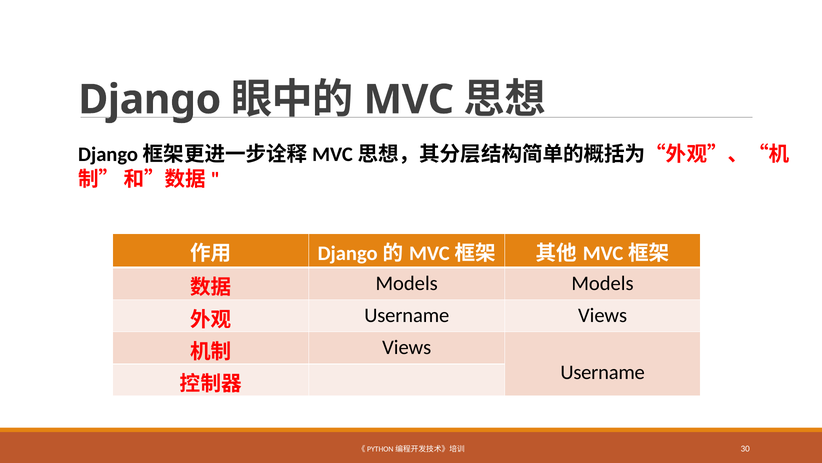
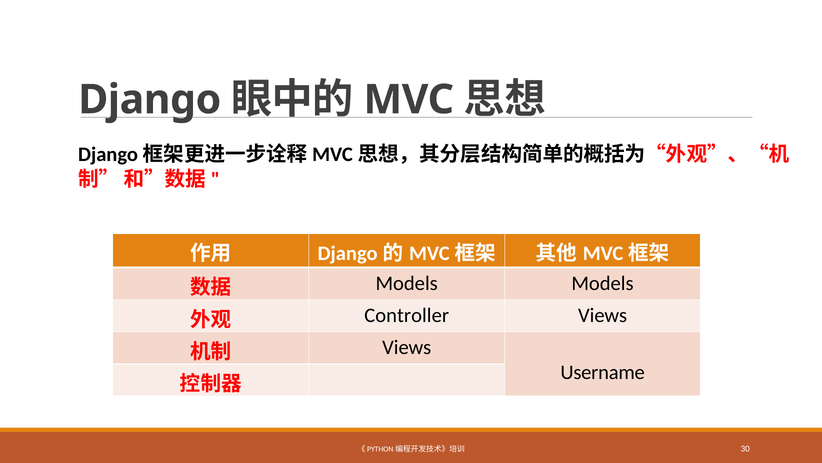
Username: Username -> Controller (407, 315)
